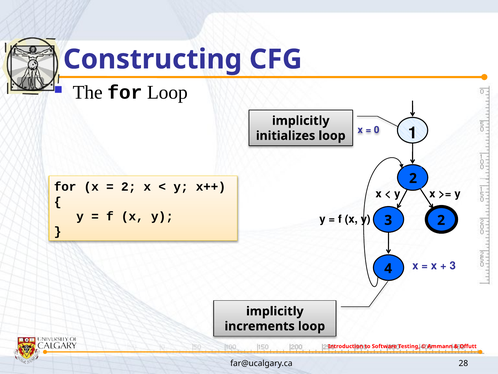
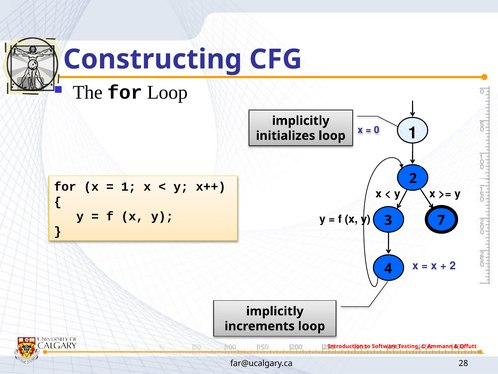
2: 2 -> 1 (129, 186)
2: 2 -> 7 (441, 220)
3: 3 -> 2 (453, 265)
